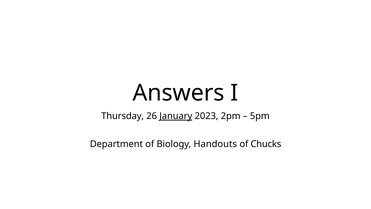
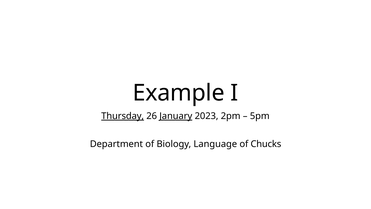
Answers: Answers -> Example (179, 93)
Thursday underline: none -> present (123, 116)
Handouts: Handouts -> Language (215, 144)
